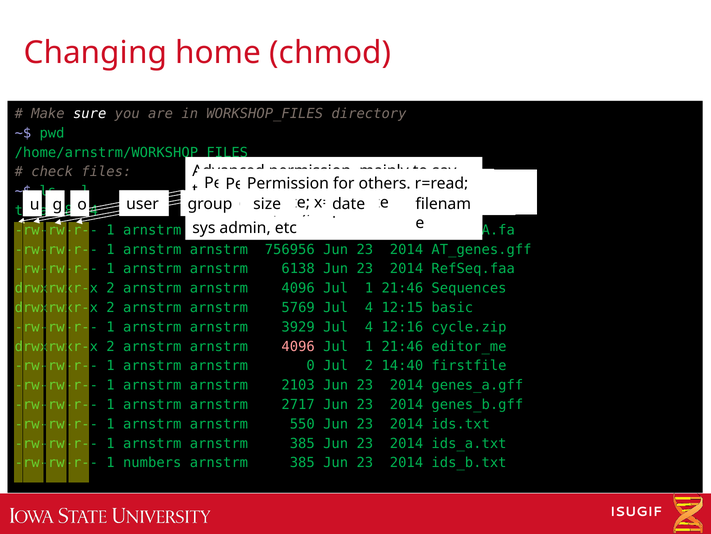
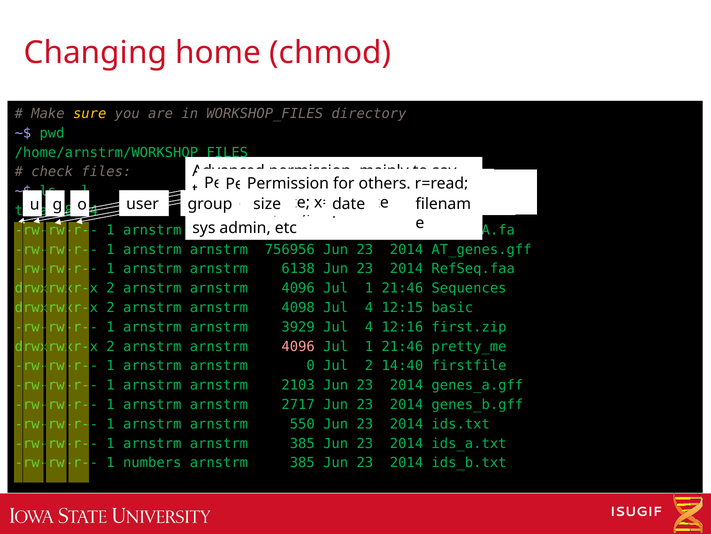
sure colour: white -> yellow (90, 114)
5769: 5769 -> 4098 (298, 307)
cycle.zip: cycle.zip -> first.zip (469, 327)
editor_me: editor_me -> pretty_me (469, 346)
